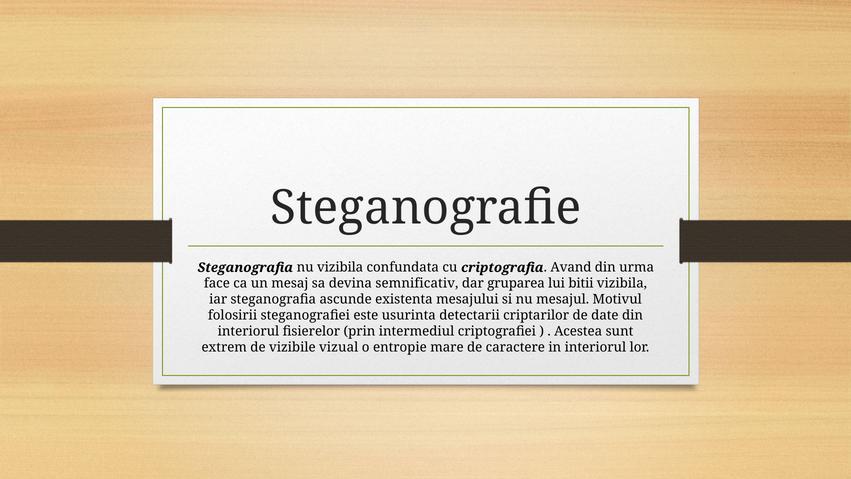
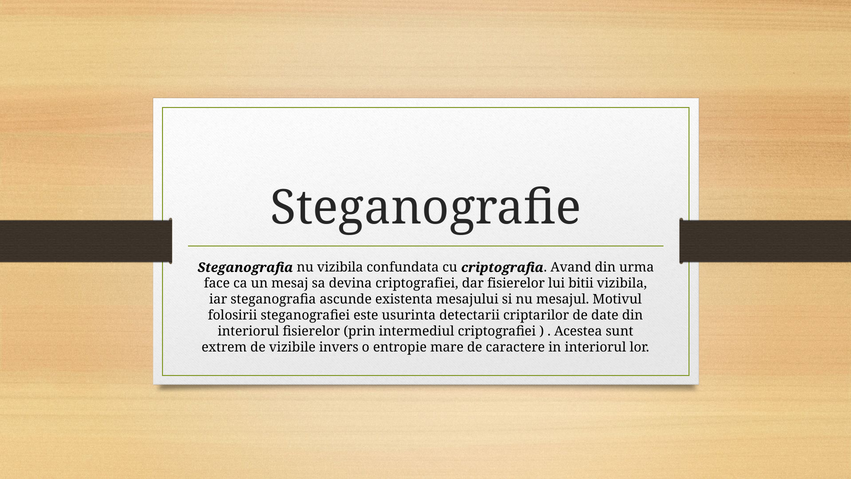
devina semnificativ: semnificativ -> criptografiei (417, 283)
dar gruparea: gruparea -> fisierelor (516, 283)
vizual: vizual -> invers (339, 347)
